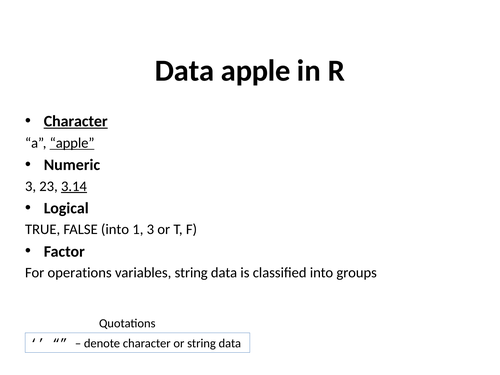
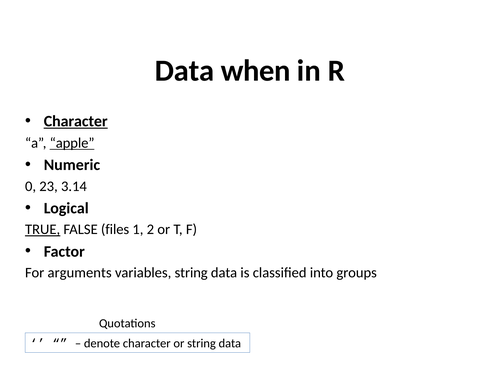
Data apple: apple -> when (256, 71)
3: 3 -> 0 (31, 186)
3.14 underline: present -> none (74, 186)
TRUE underline: none -> present (43, 229)
FALSE into: into -> files (115, 229)
1 3: 3 -> 2 (150, 229)
operations: operations -> arguments (80, 273)
